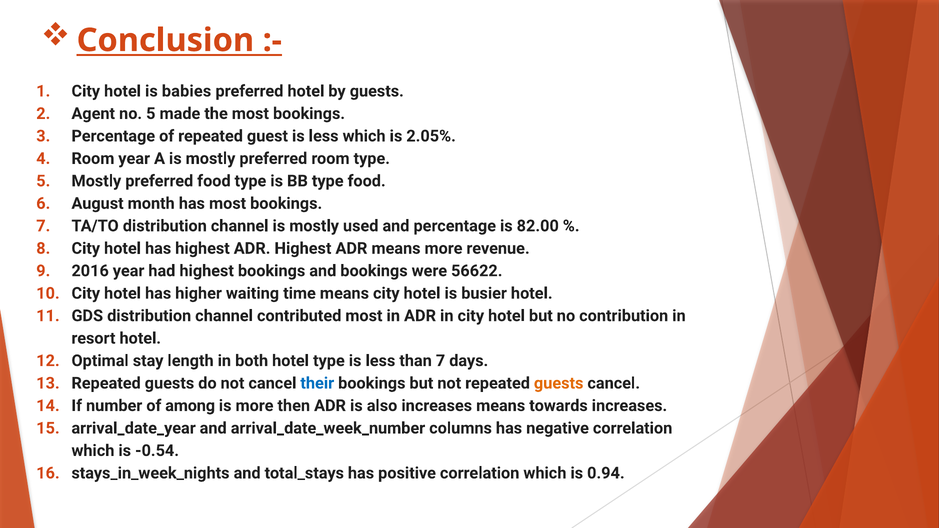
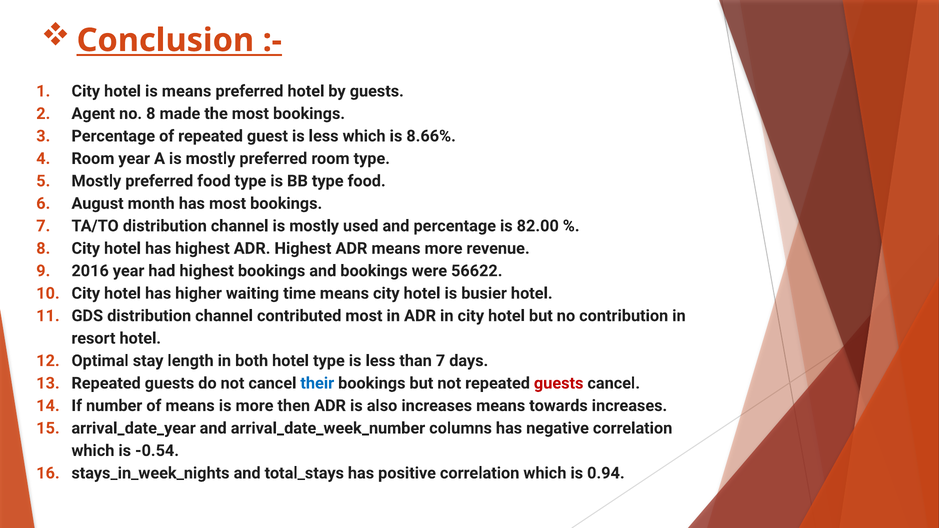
is babies: babies -> means (187, 91)
no 5: 5 -> 8 (151, 114)
2.05%: 2.05% -> 8.66% (431, 136)
guests colour: orange -> red (559, 383)
of among: among -> means (190, 406)
